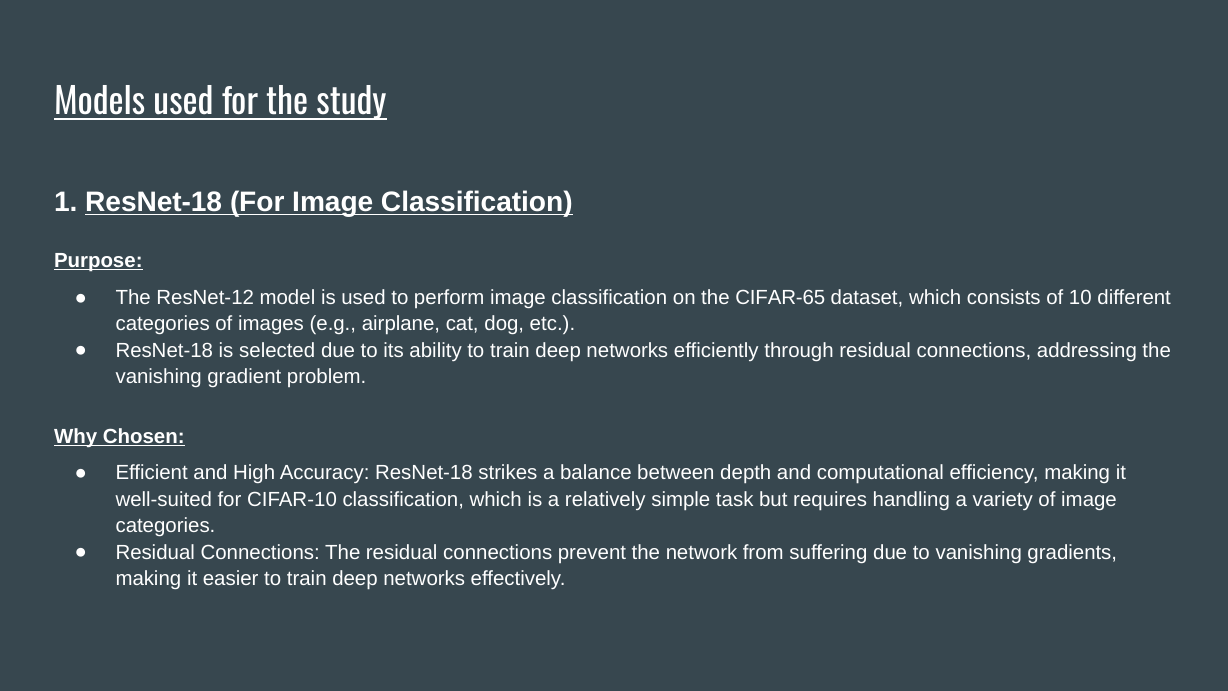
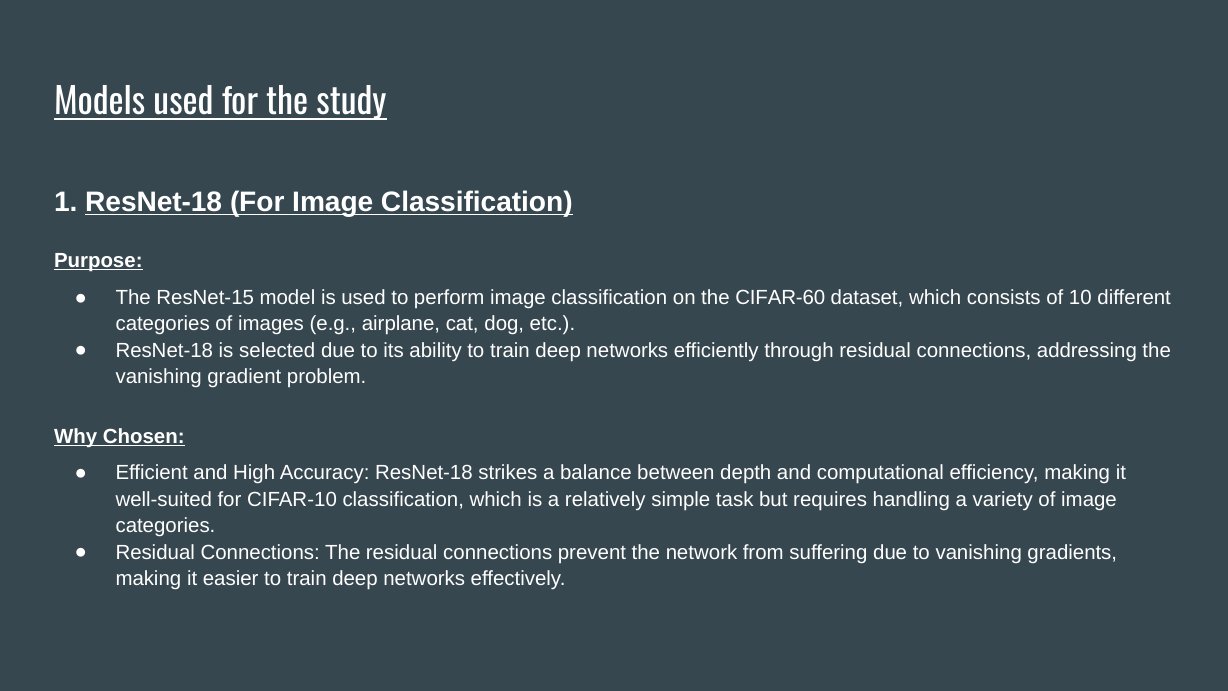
ResNet-12: ResNet-12 -> ResNet-15 (205, 297)
CIFAR-65: CIFAR-65 -> CIFAR-60 (780, 297)
